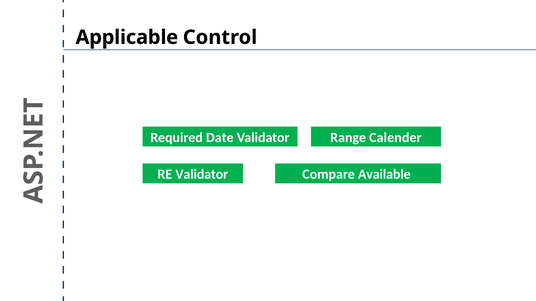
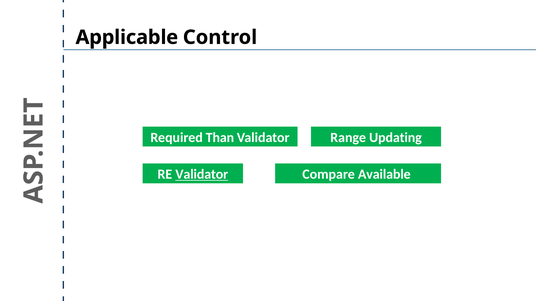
Date: Date -> Than (220, 138)
Calender: Calender -> Updating (395, 138)
Validator underline: none -> present (202, 175)
